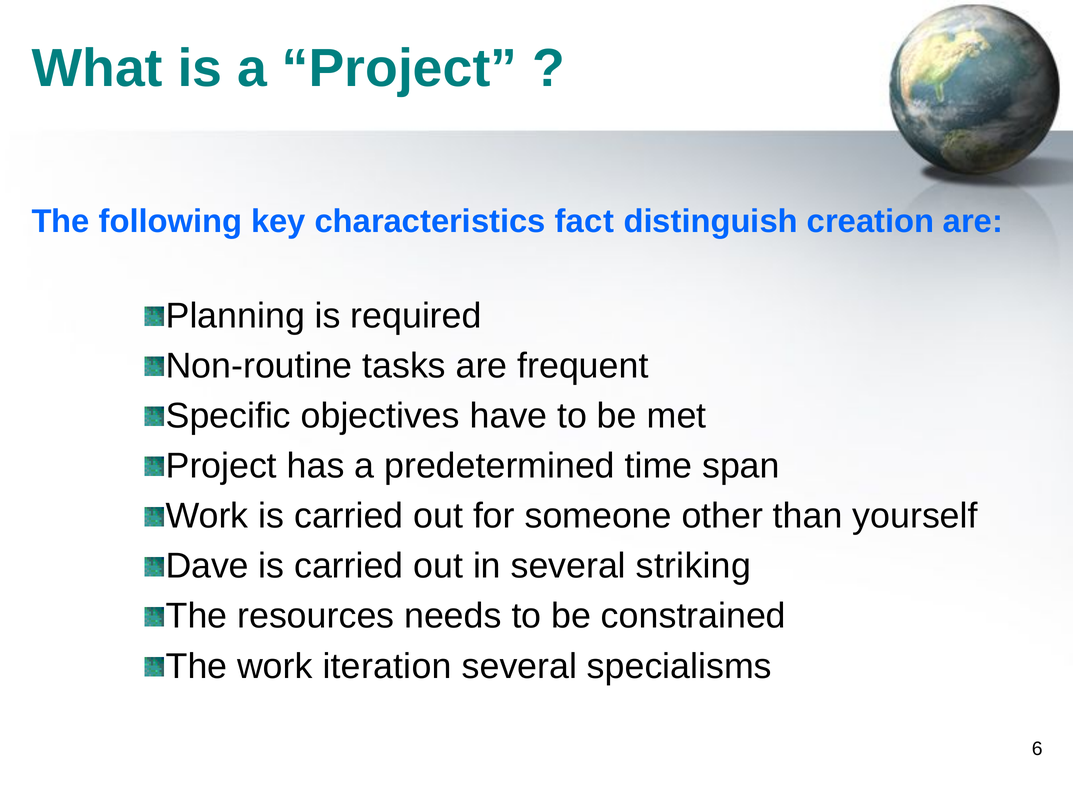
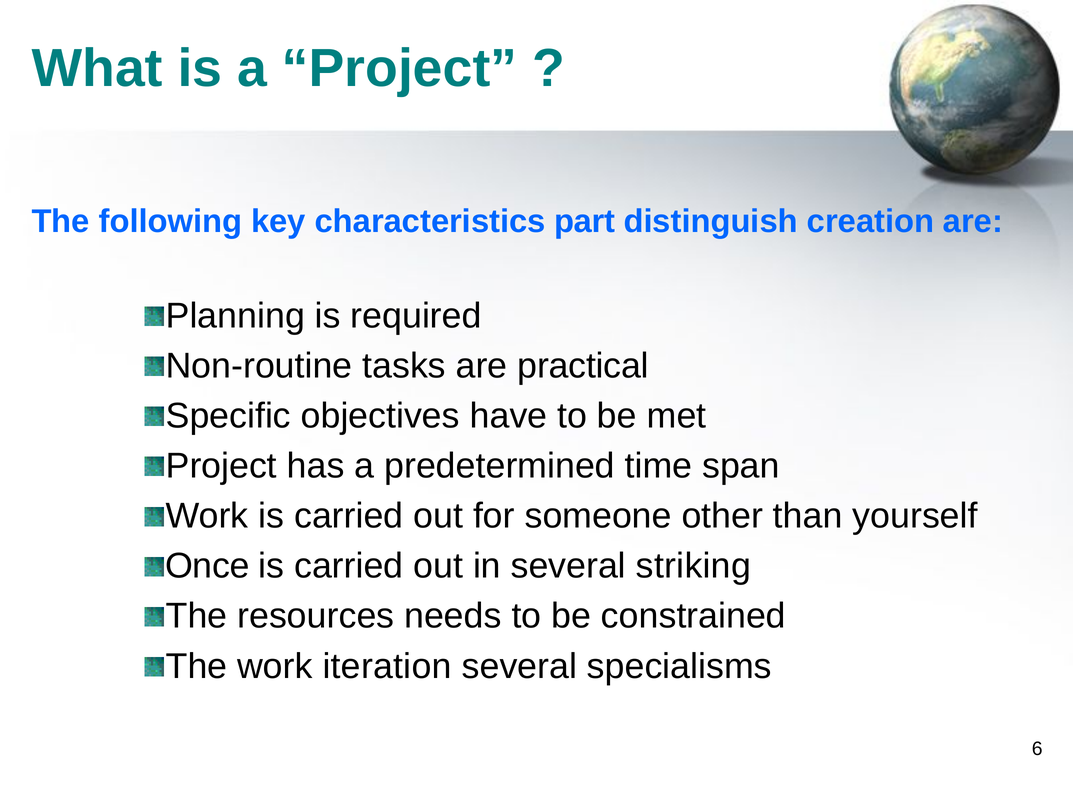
fact: fact -> part (585, 221)
frequent: frequent -> practical (583, 366)
Dave: Dave -> Once (207, 566)
